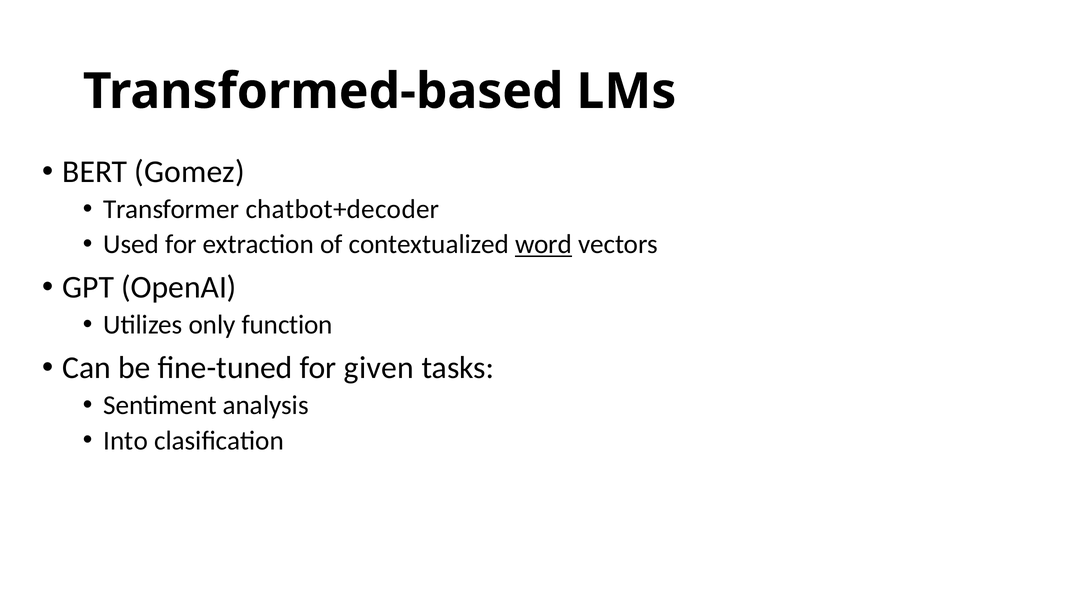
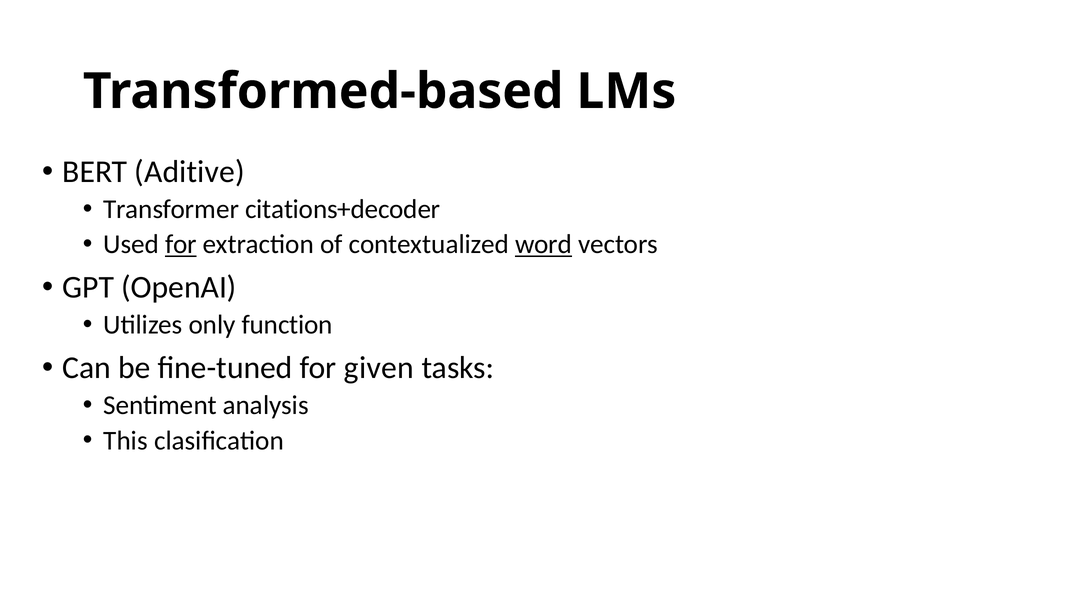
Gomez: Gomez -> Aditive (190, 172)
chatbot+decoder: chatbot+decoder -> citations+decoder (343, 209)
for underline: none -> present (181, 244)
Into: Into -> This (126, 440)
